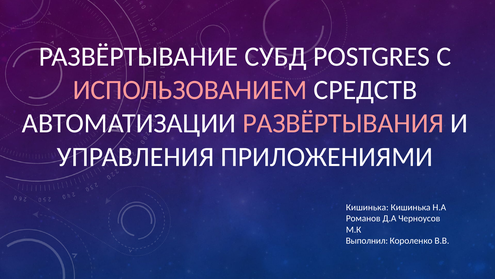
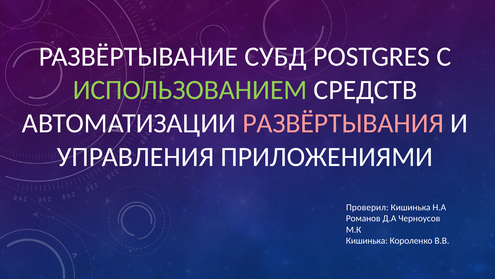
ИСПОЛЬЗОВАНИЕМ colour: pink -> light green (190, 90)
Кишинька: Кишинька -> Проверил (367, 207)
Выполнил: Выполнил -> Кишинька (367, 240)
